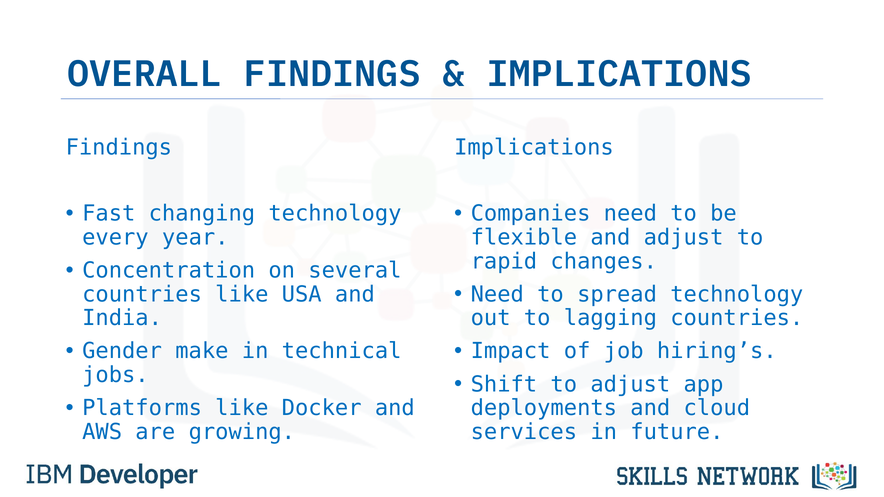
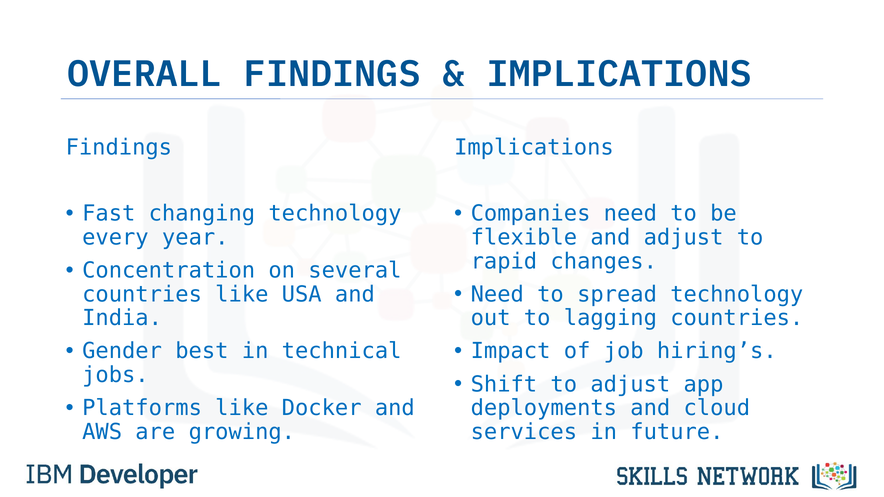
make: make -> best (202, 351)
